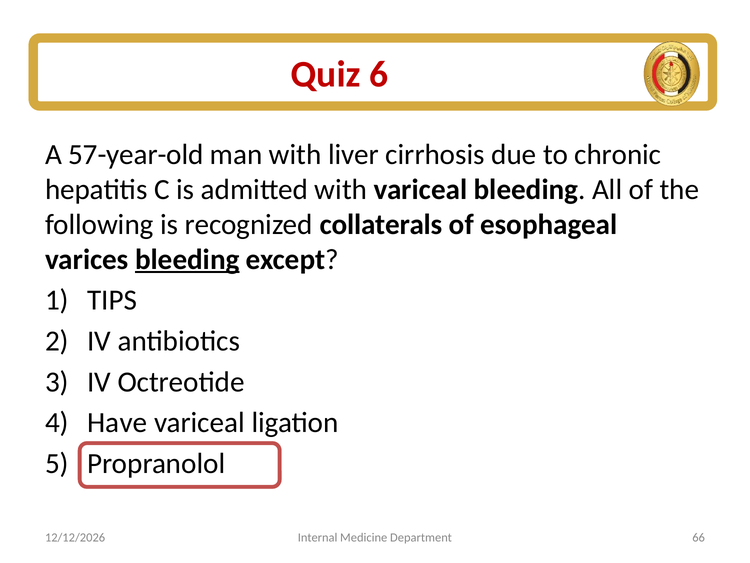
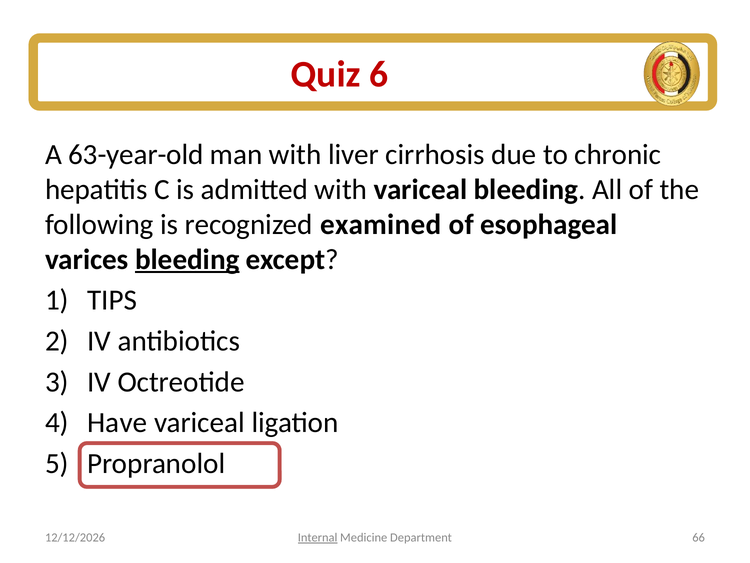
57-year-old: 57-year-old -> 63-year-old (136, 154)
collaterals: collaterals -> examined (381, 224)
Internal underline: none -> present (318, 537)
